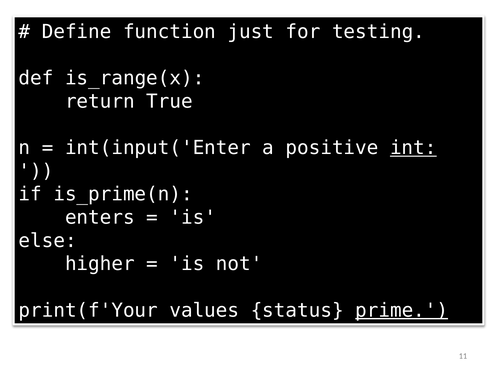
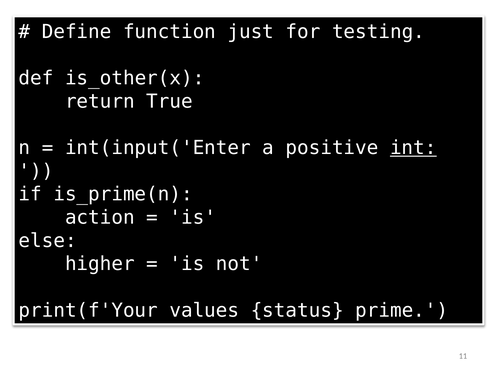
is_range(x: is_range(x -> is_other(x (135, 78)
enters: enters -> action (100, 217)
prime underline: present -> none (402, 310)
